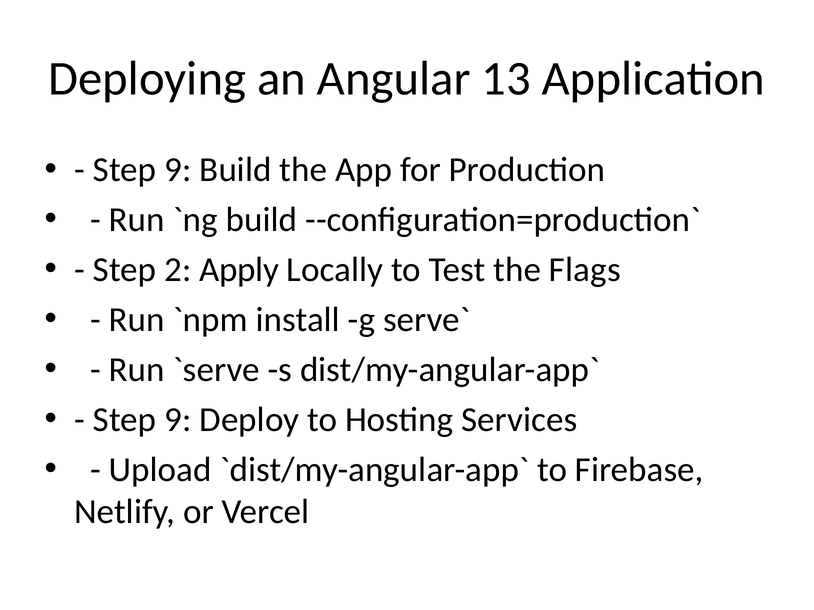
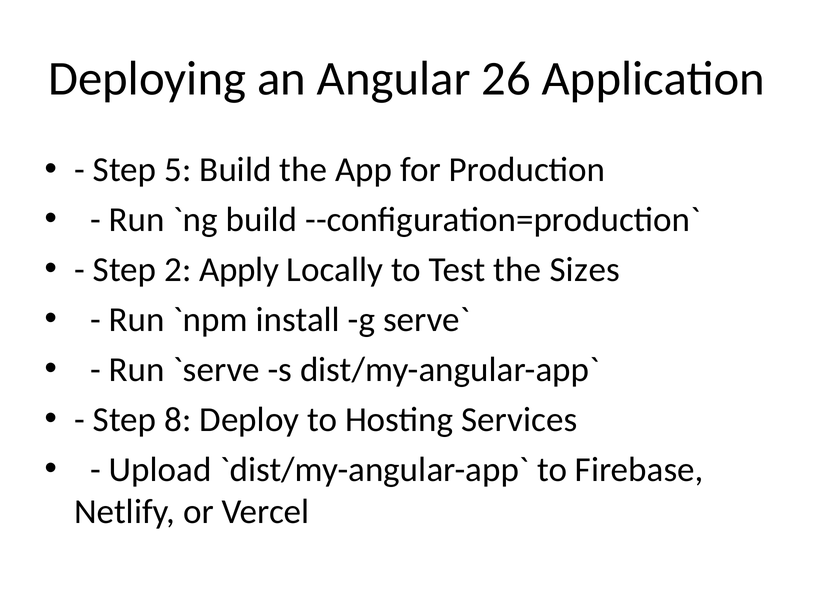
13: 13 -> 26 (506, 79)
9: 9 -> 5 (178, 170)
Flags: Flags -> Sizes (585, 270)
9: 9 -> 8 (178, 420)
